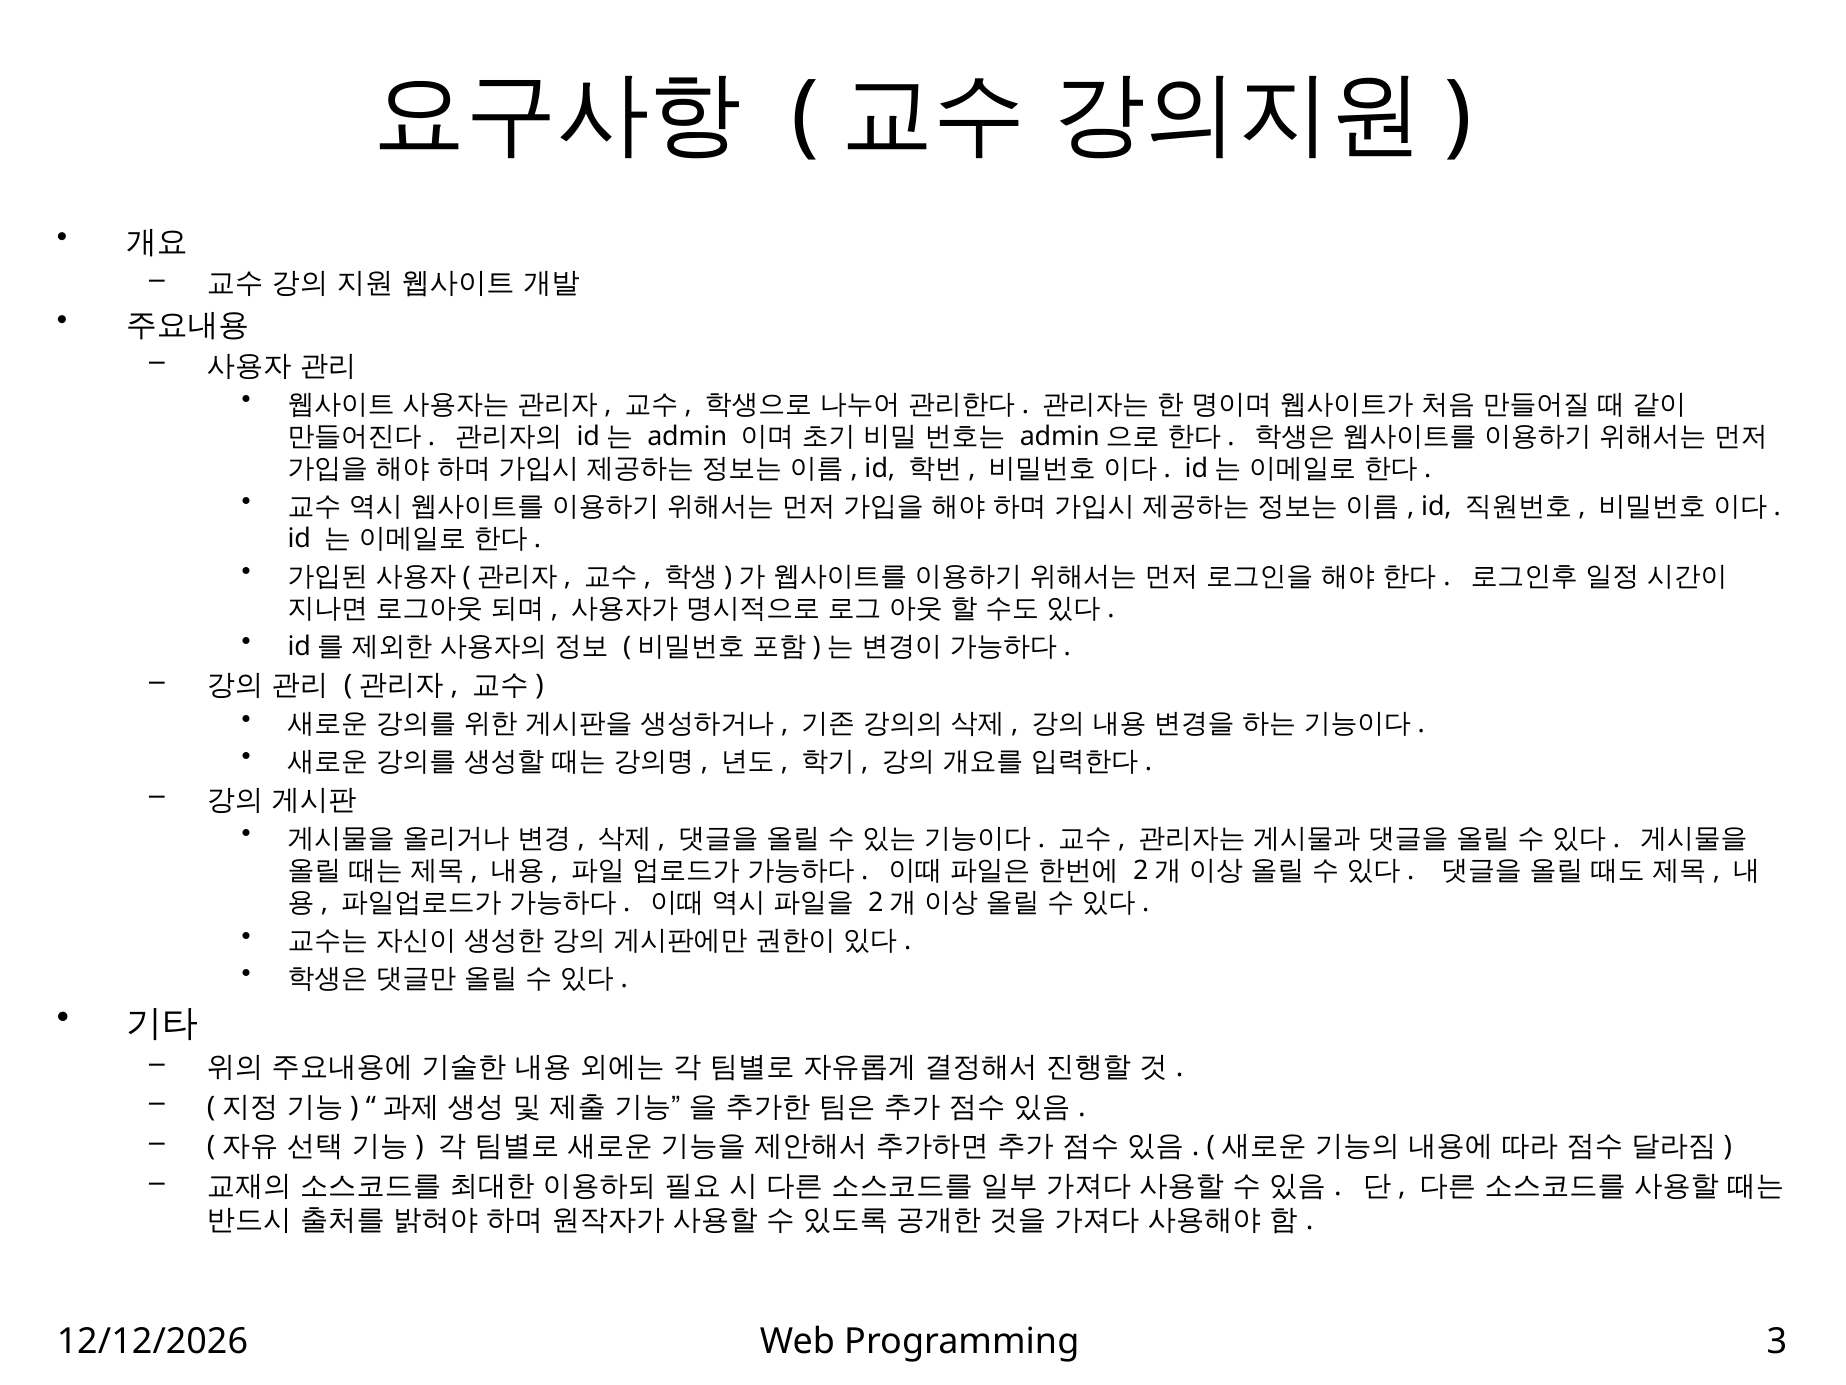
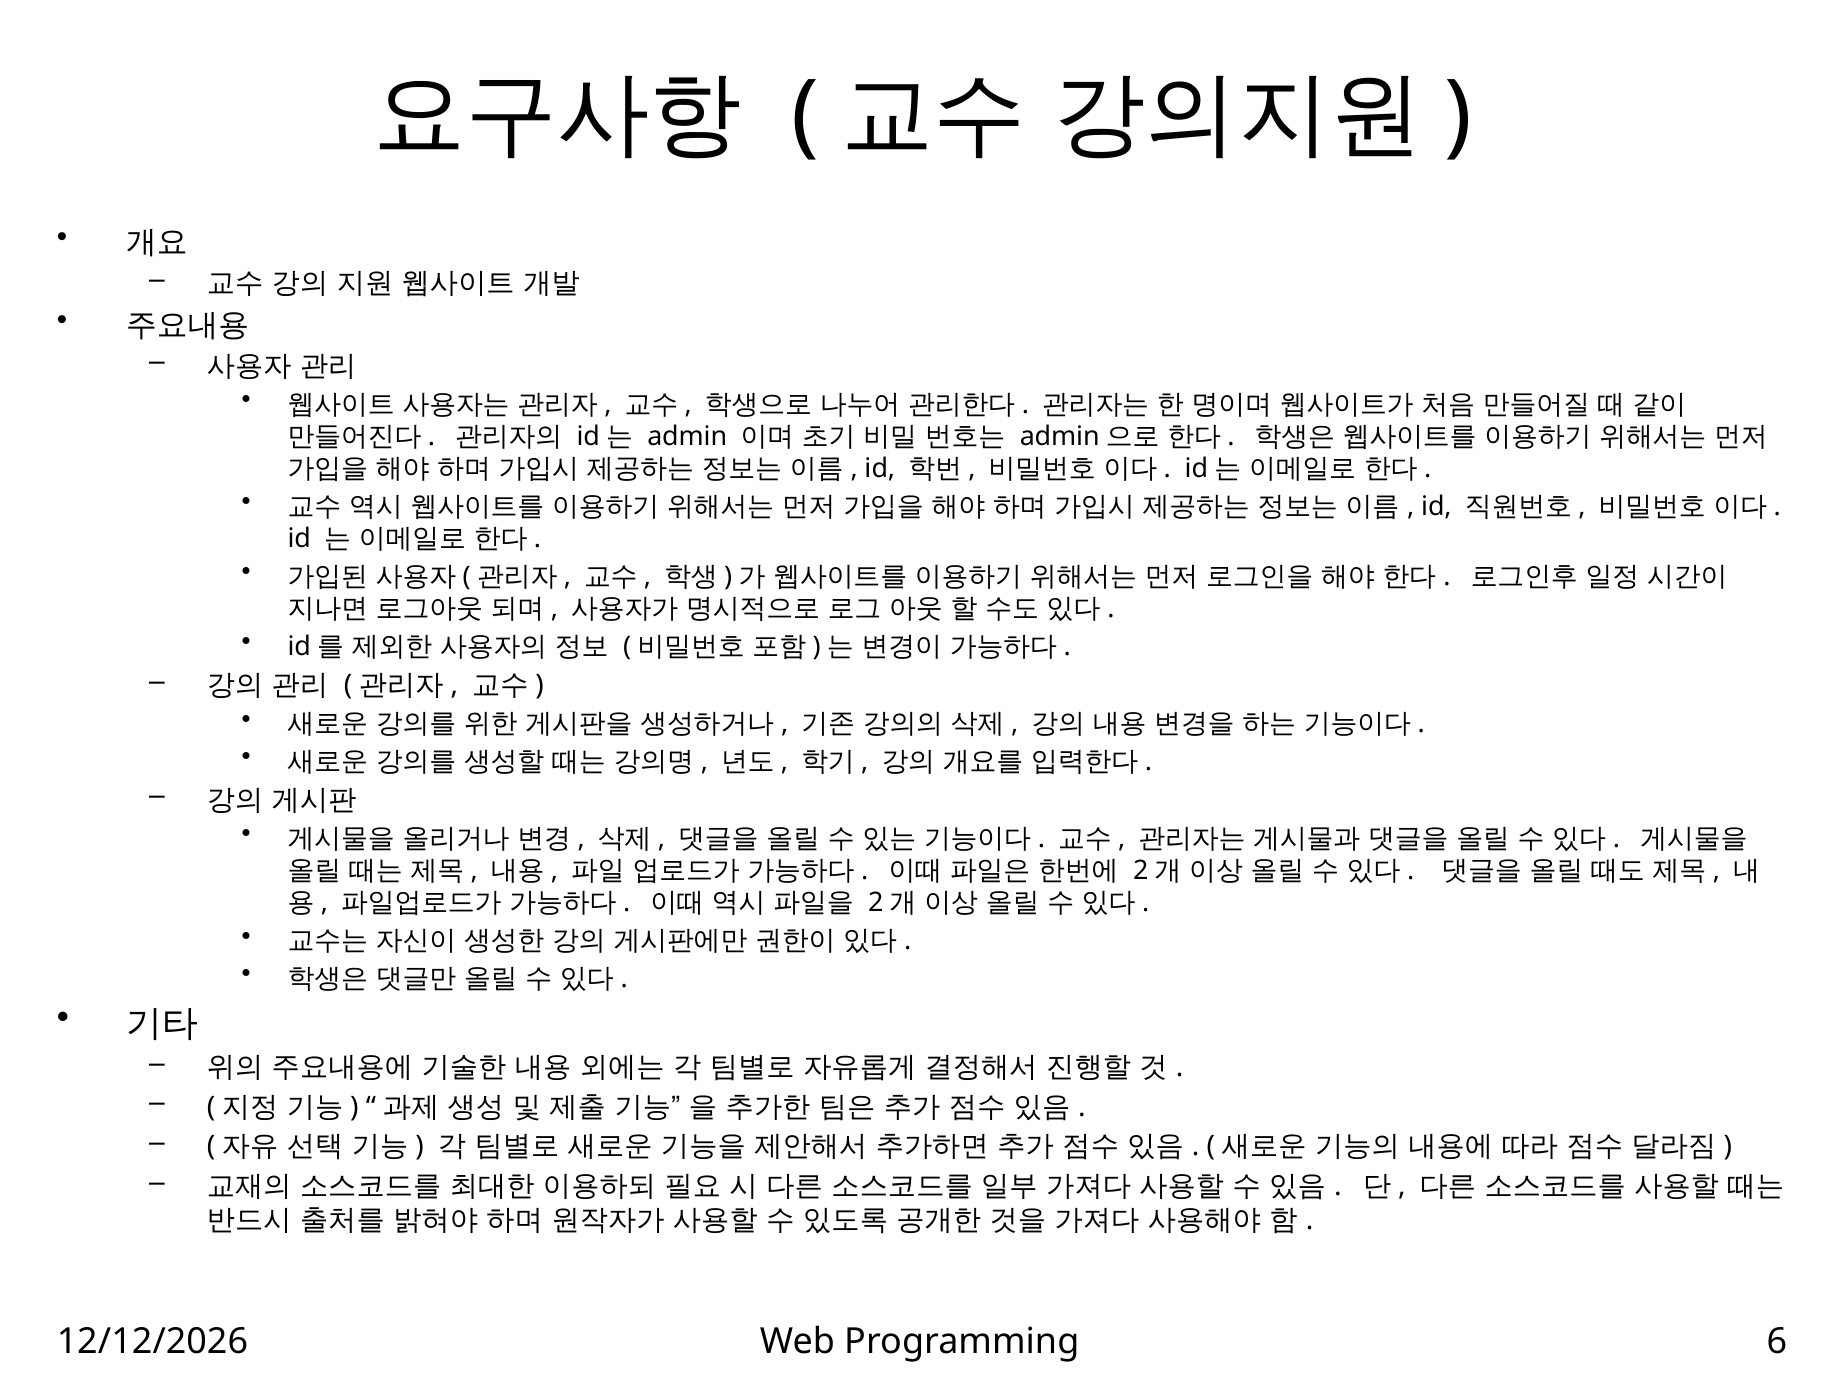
3: 3 -> 6 (1777, 1341)
